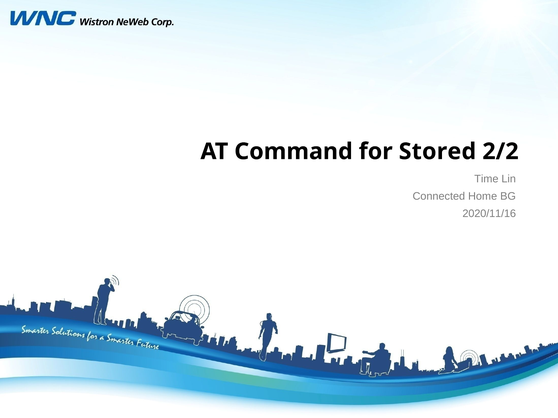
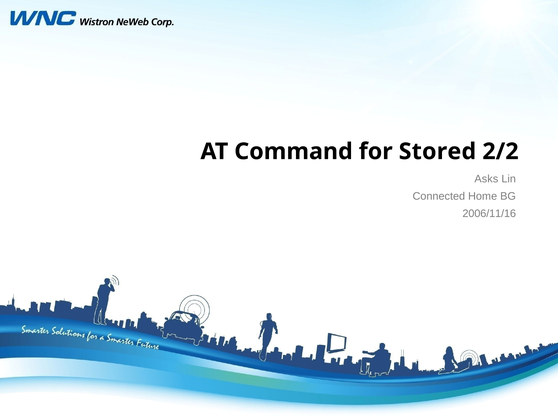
Time: Time -> Asks (486, 179)
2020/11/16: 2020/11/16 -> 2006/11/16 (489, 214)
